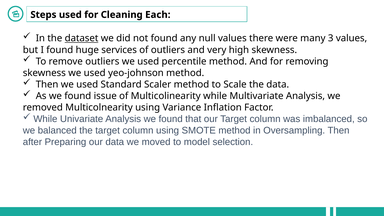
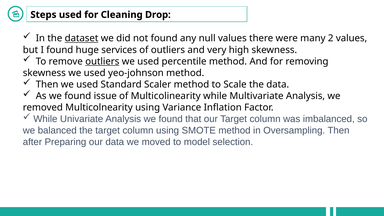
Each: Each -> Drop (158, 15)
3: 3 -> 2 (331, 38)
outliers underline: none -> present (102, 61)
